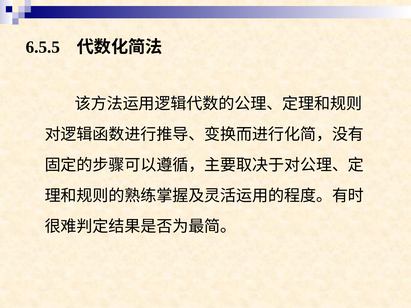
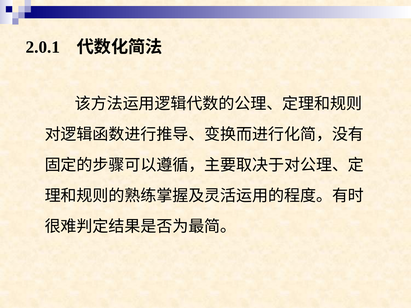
6.5.5: 6.5.5 -> 2.0.1 (43, 47)
